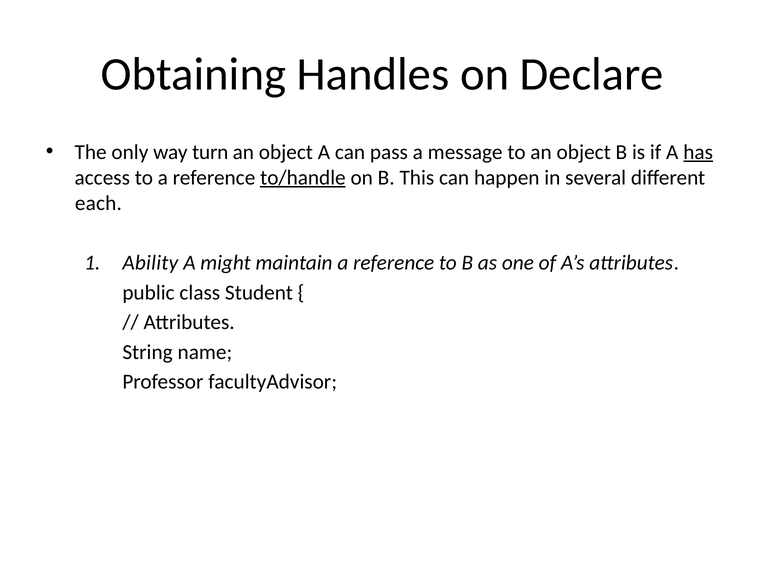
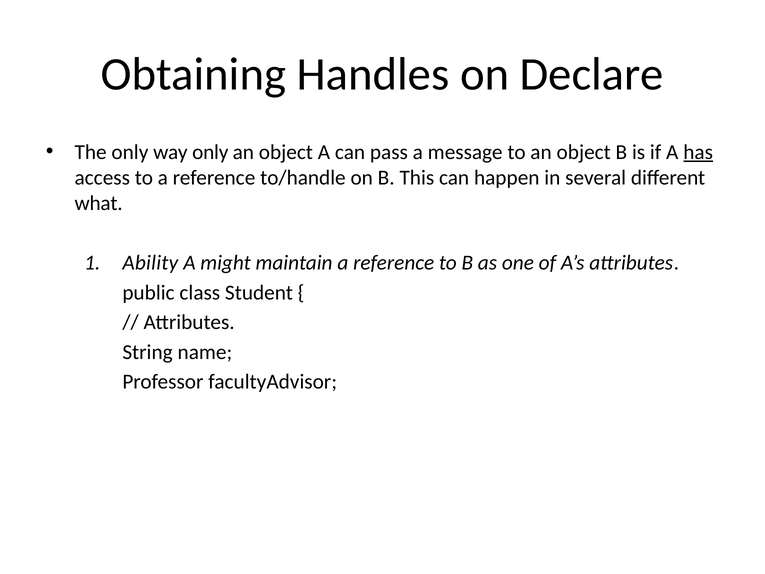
way turn: turn -> only (210, 152)
to/handle underline: present -> none (303, 178)
each: each -> what (99, 203)
